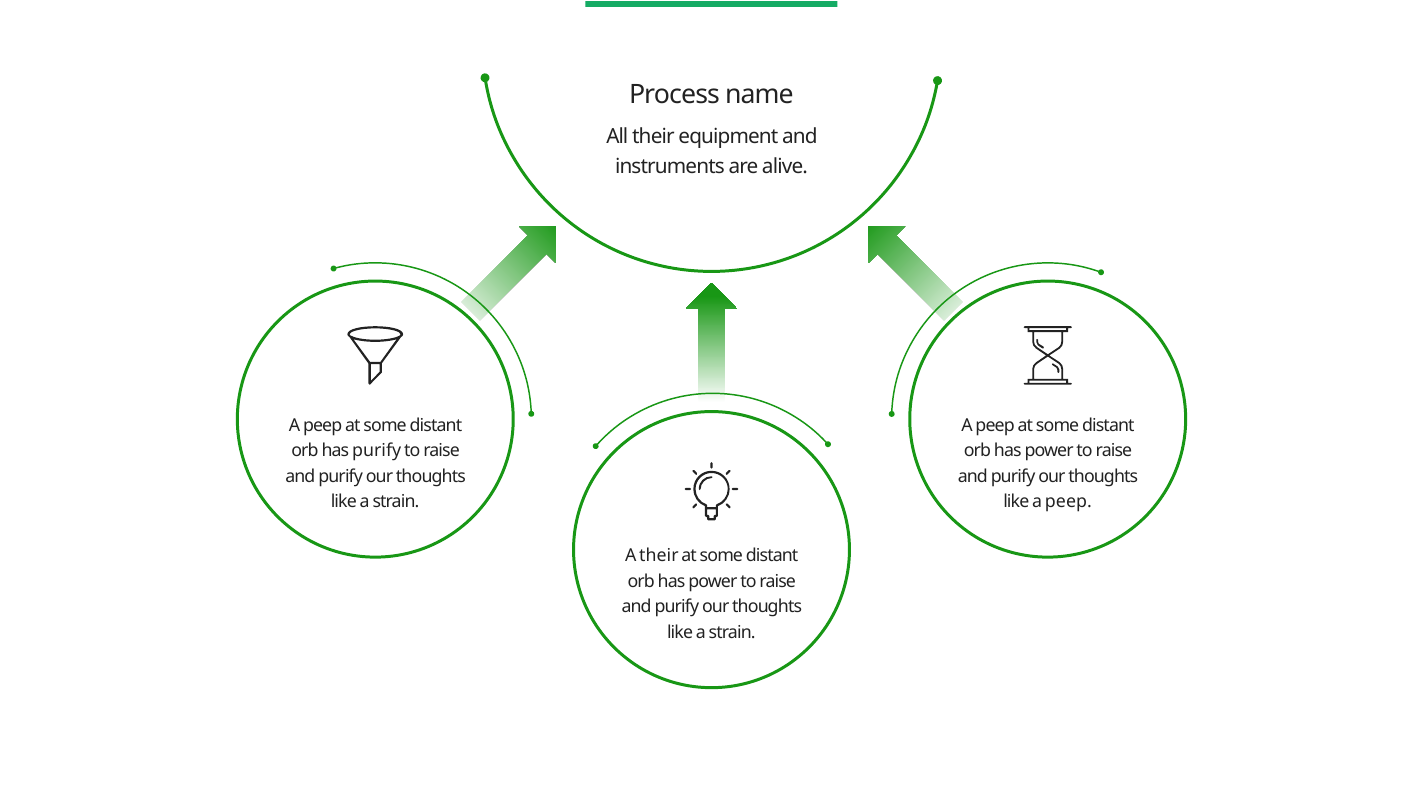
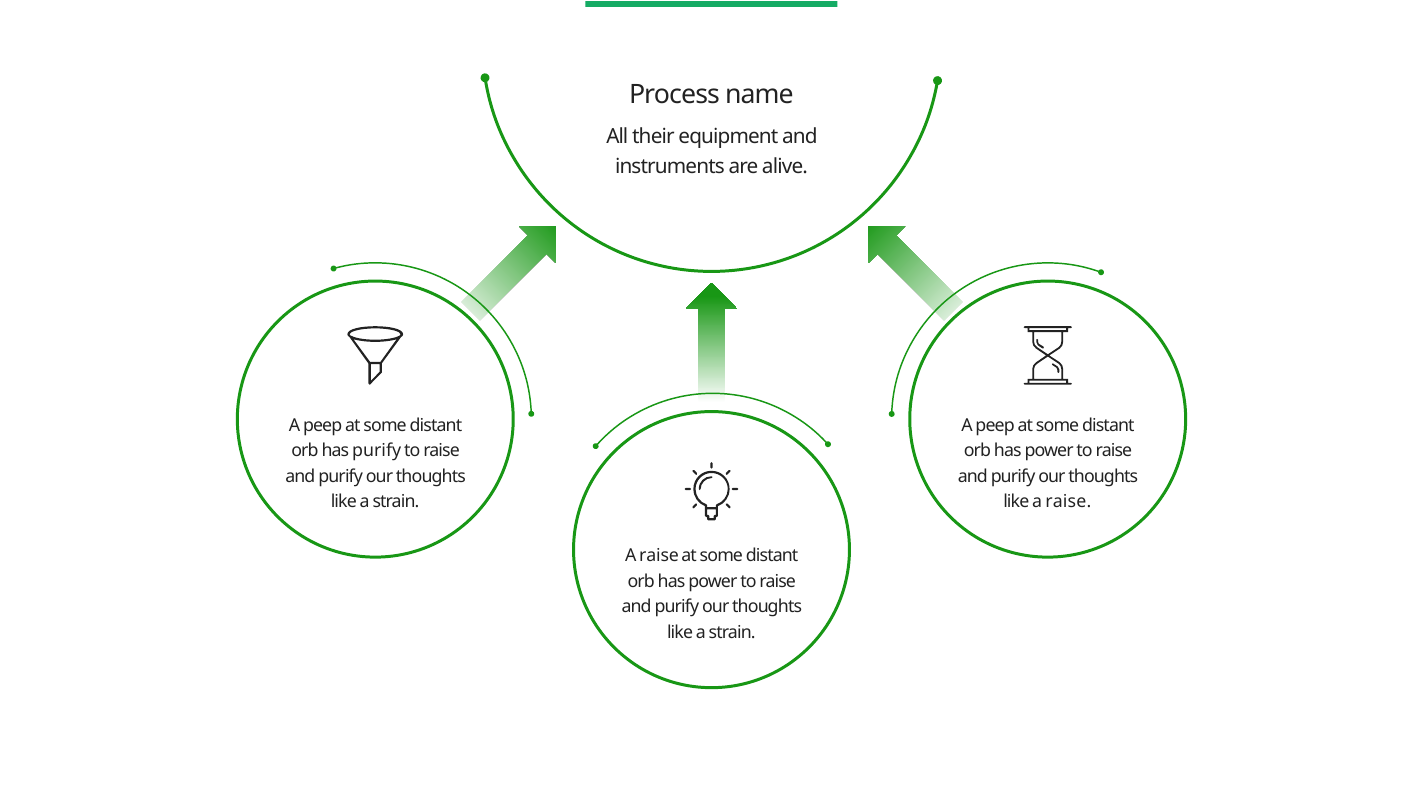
like a peep: peep -> raise (1068, 502)
their: their -> raise (659, 555)
